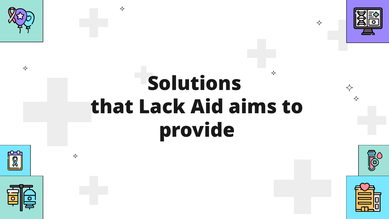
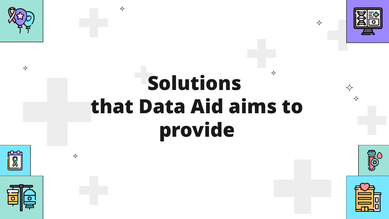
Lack: Lack -> Data (162, 107)
